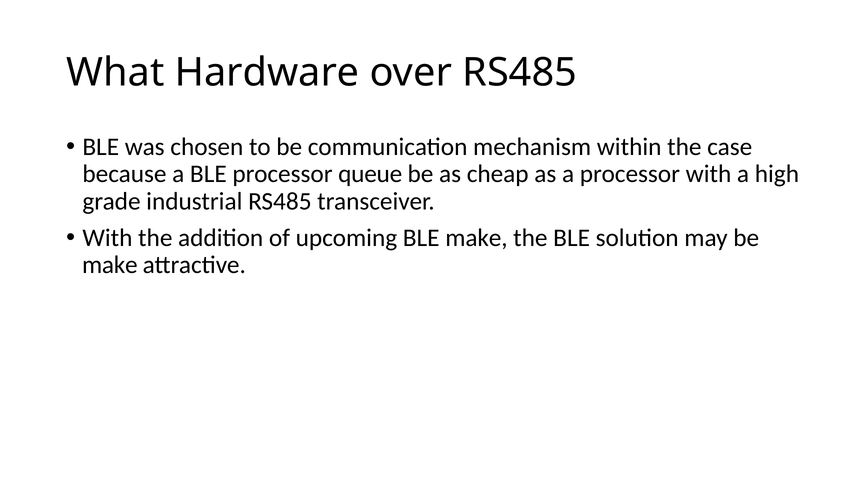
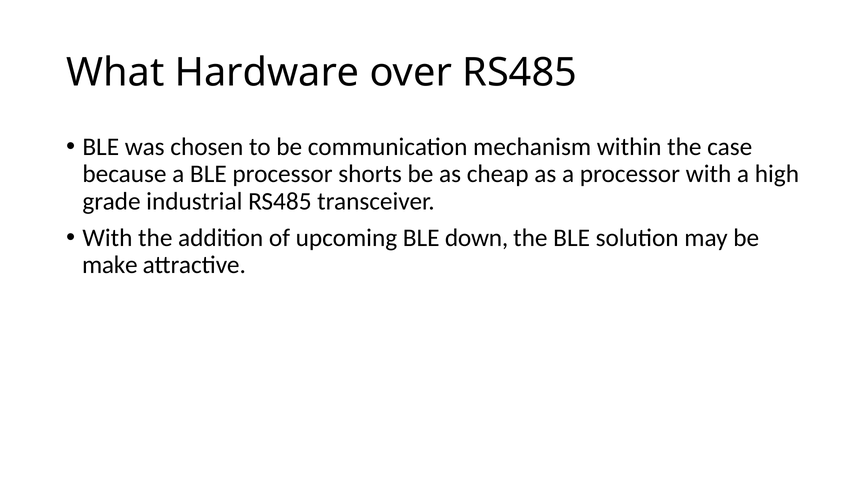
queue: queue -> shorts (370, 174)
BLE make: make -> down (477, 238)
